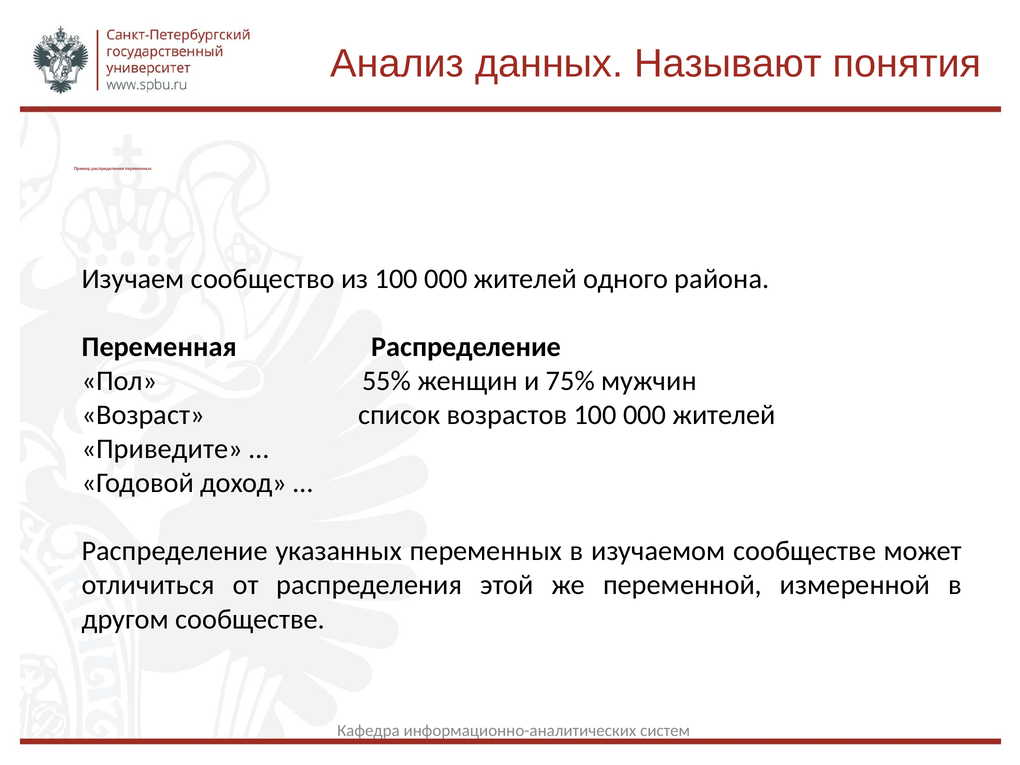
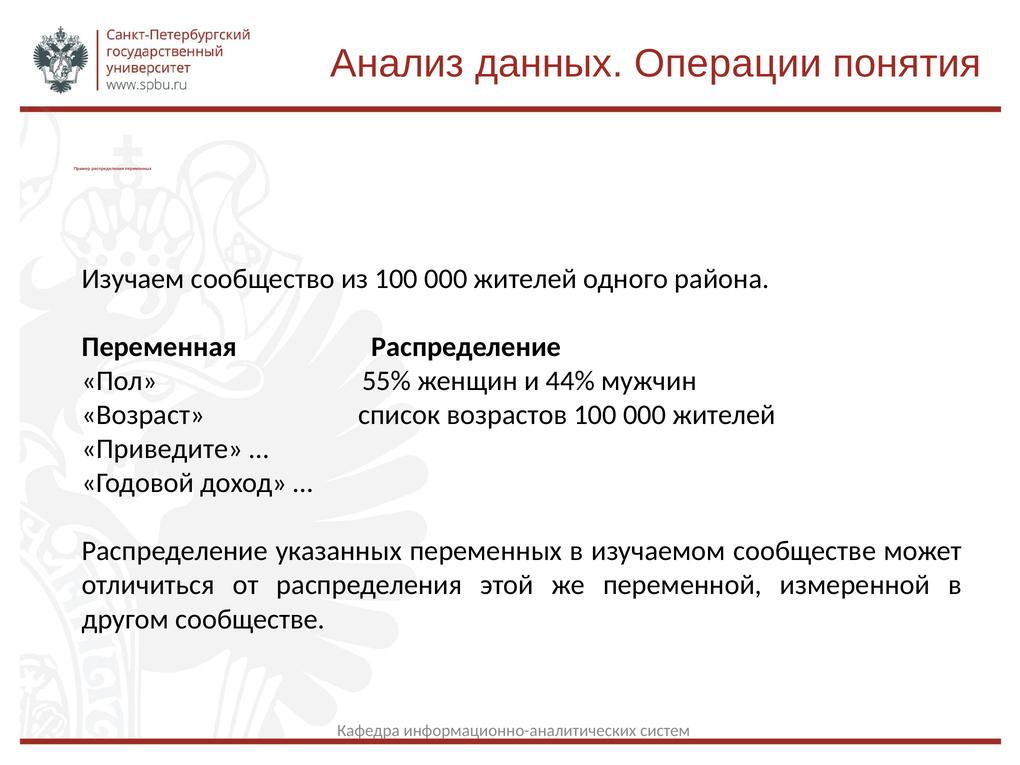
Называют: Называют -> Операции (728, 64)
75%: 75% -> 44% (570, 381)
